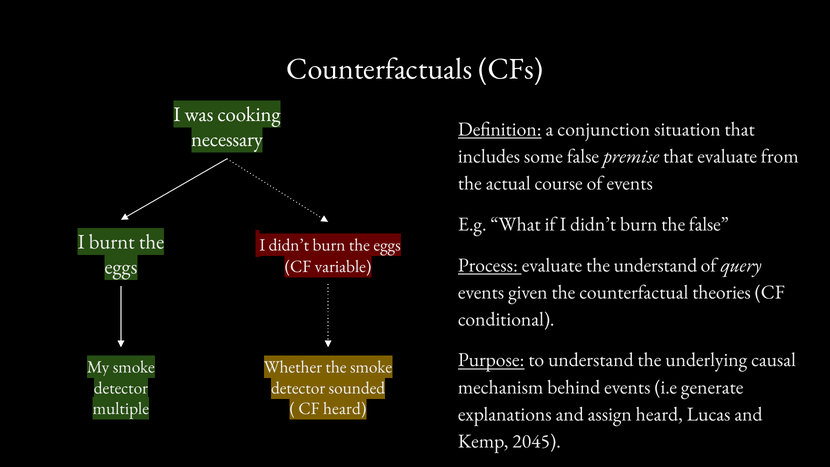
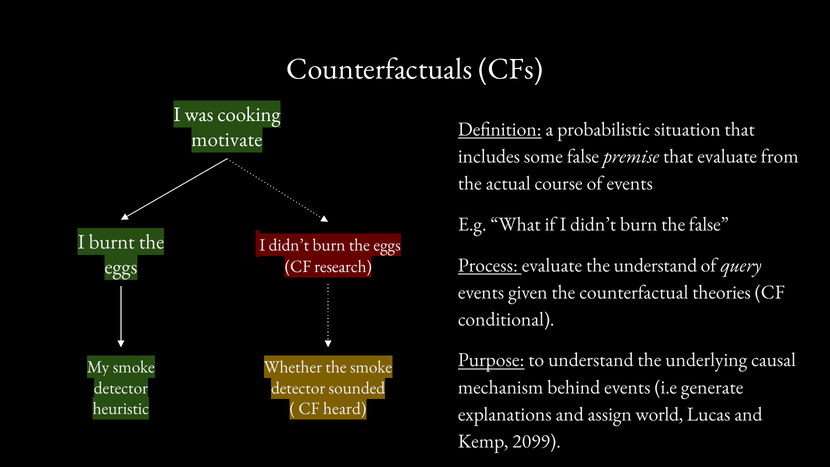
conjunction: conjunction -> probabilistic (604, 129)
necessary: necessary -> motivate (227, 139)
variable: variable -> research (343, 267)
multiple: multiple -> heuristic (121, 409)
assign heard: heard -> world (659, 414)
2045: 2045 -> 2099 (537, 441)
